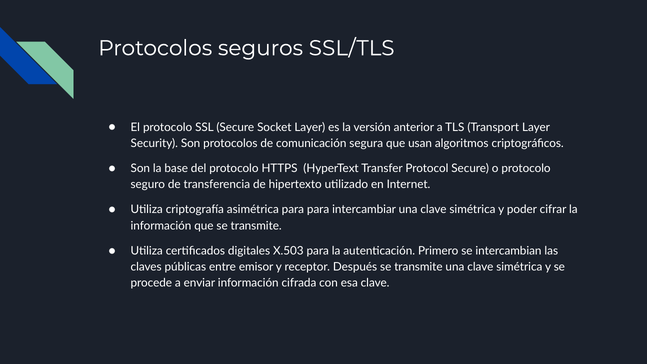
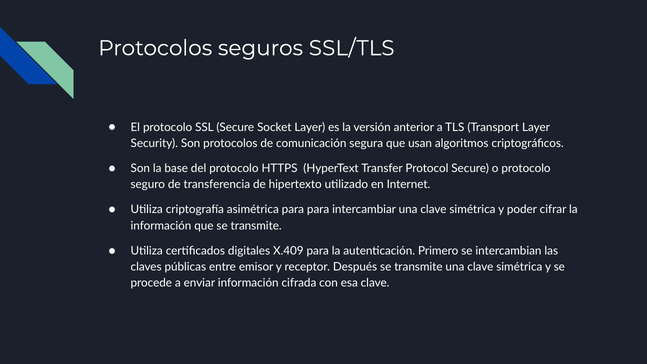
X.503: X.503 -> X.409 (288, 251)
